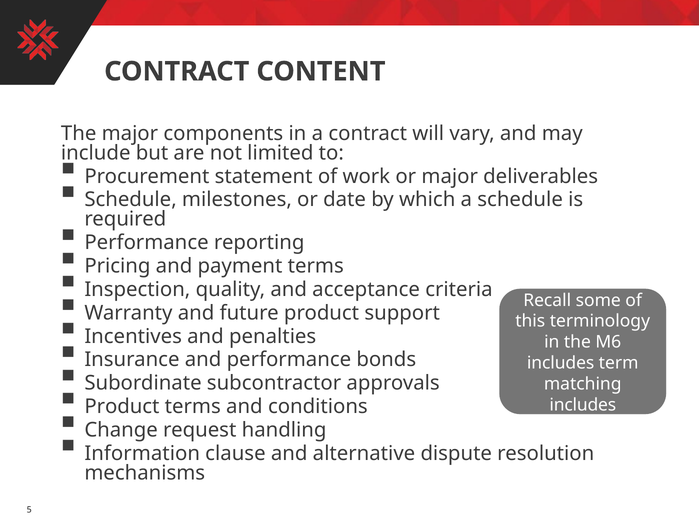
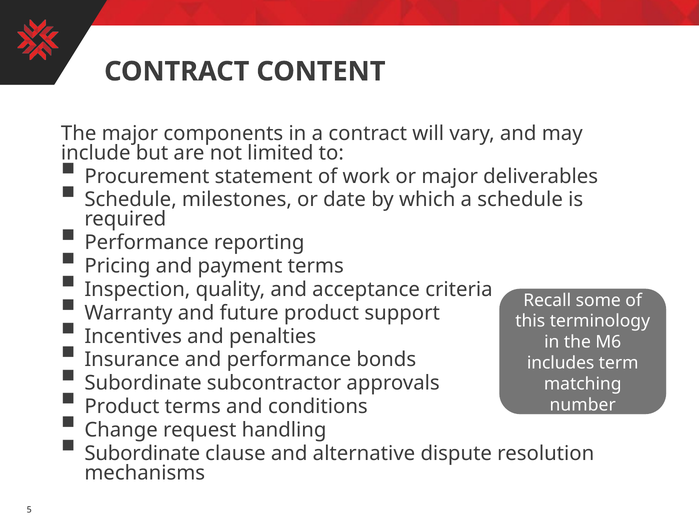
includes: includes -> number (583, 405)
Information: Information -> Subordinate (142, 454)
